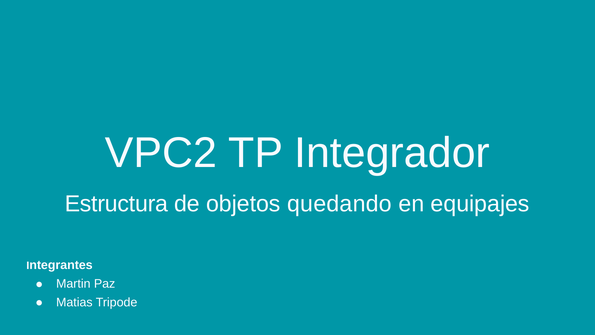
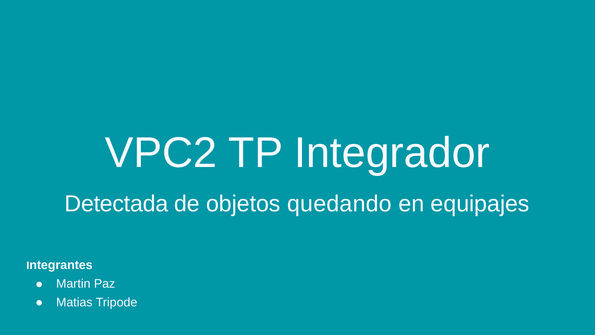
Estructura: Estructura -> Detectada (116, 204)
